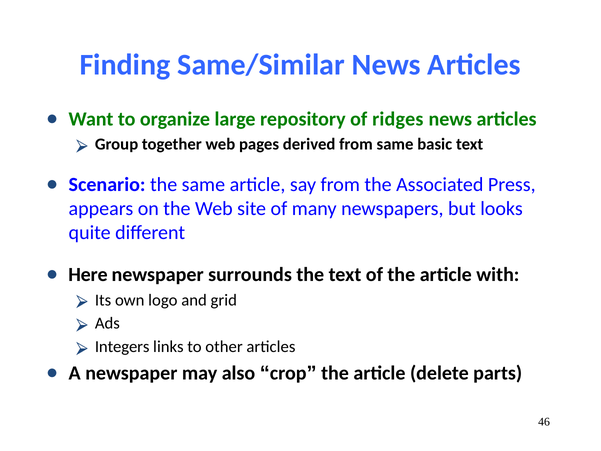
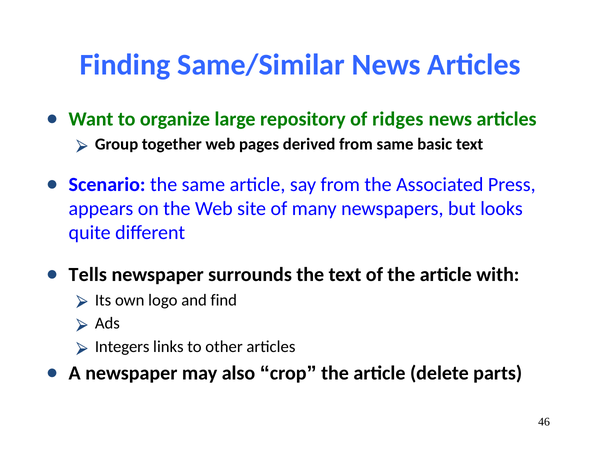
Here: Here -> Tells (88, 275)
grid: grid -> find (224, 300)
